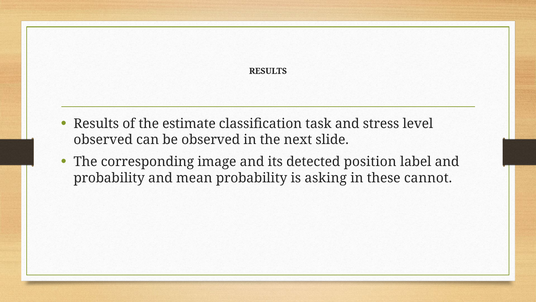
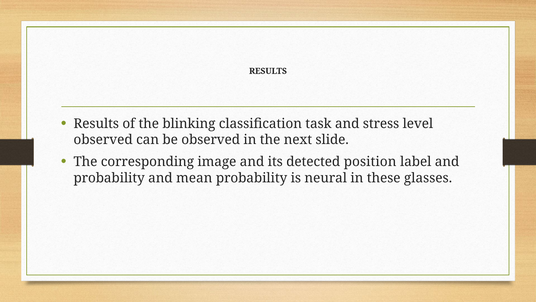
estimate: estimate -> blinking (189, 123)
asking: asking -> neural (326, 178)
cannot: cannot -> glasses (428, 178)
